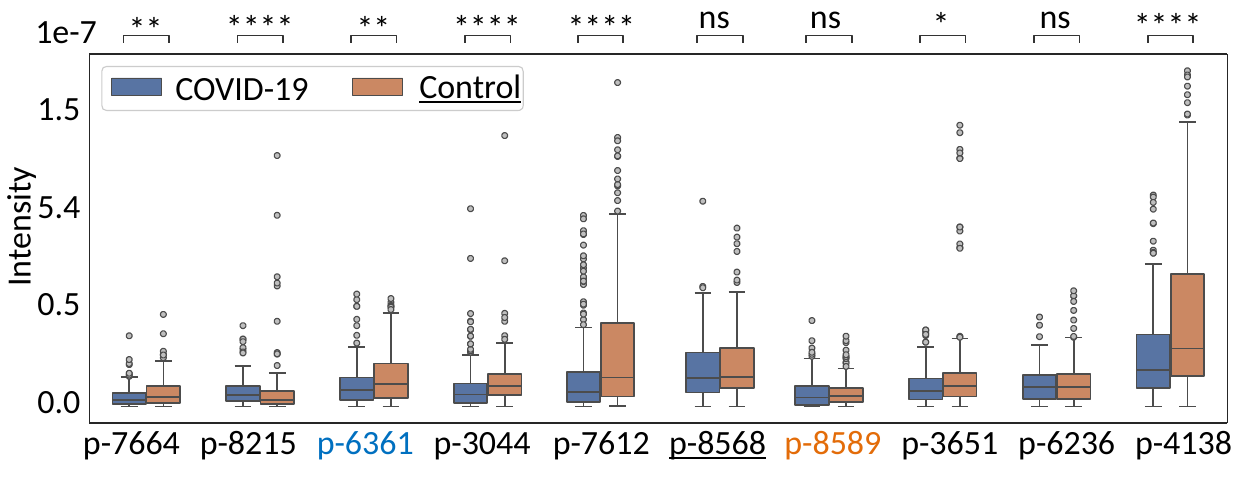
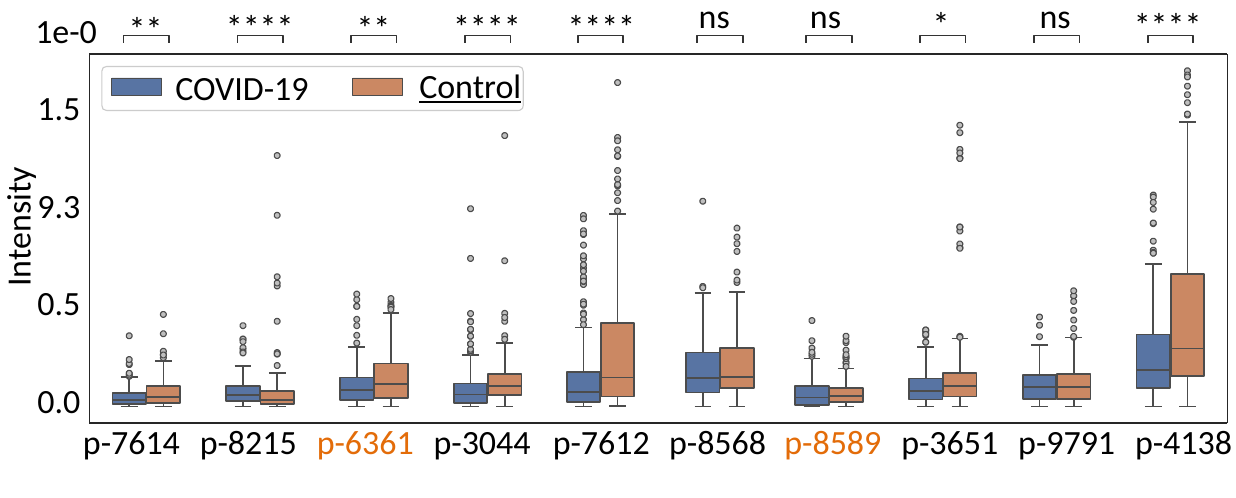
1e-7: 1e-7 -> 1e-0 (66, 33)
5.4: 5.4 -> 9.3 (59, 207)
p-7664: p-7664 -> p-7614 (131, 444)
p-6361 colour: blue -> orange (365, 444)
p-8568 underline: present -> none (718, 444)
p-6236: p-6236 -> p-9791 (1067, 444)
